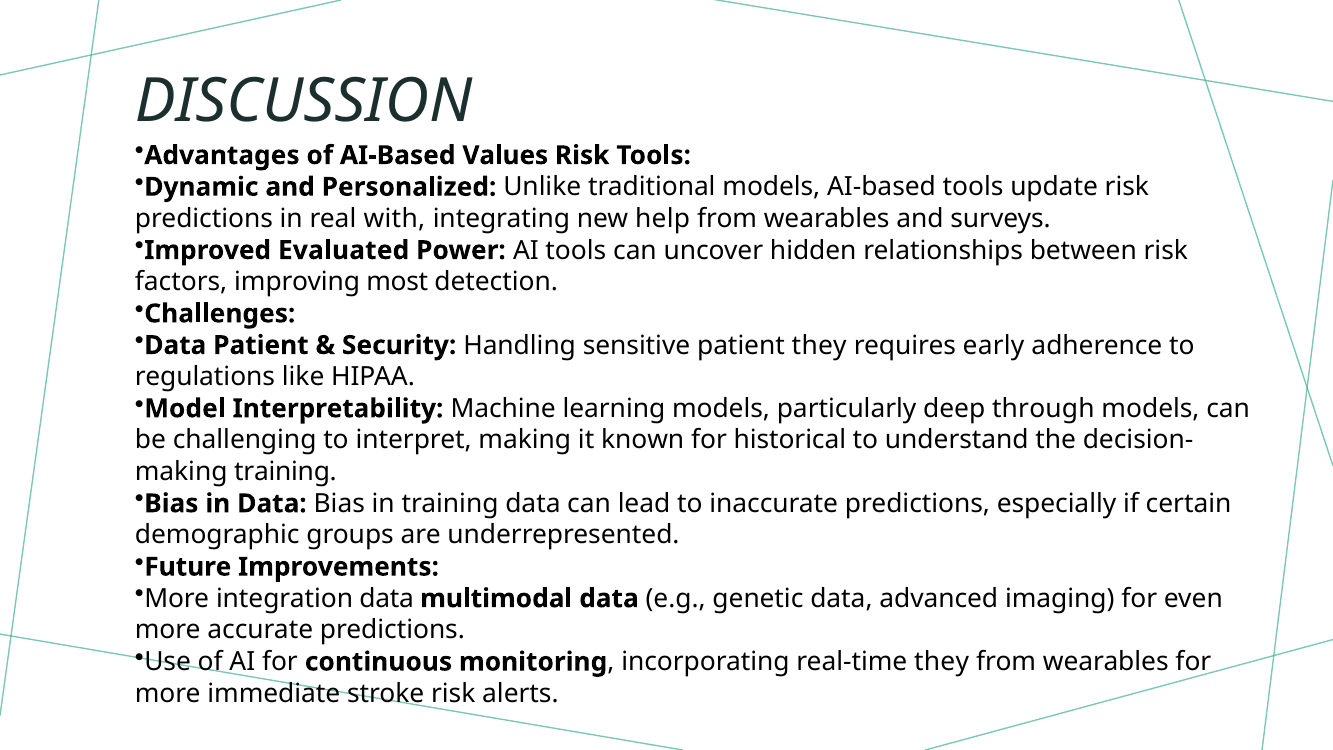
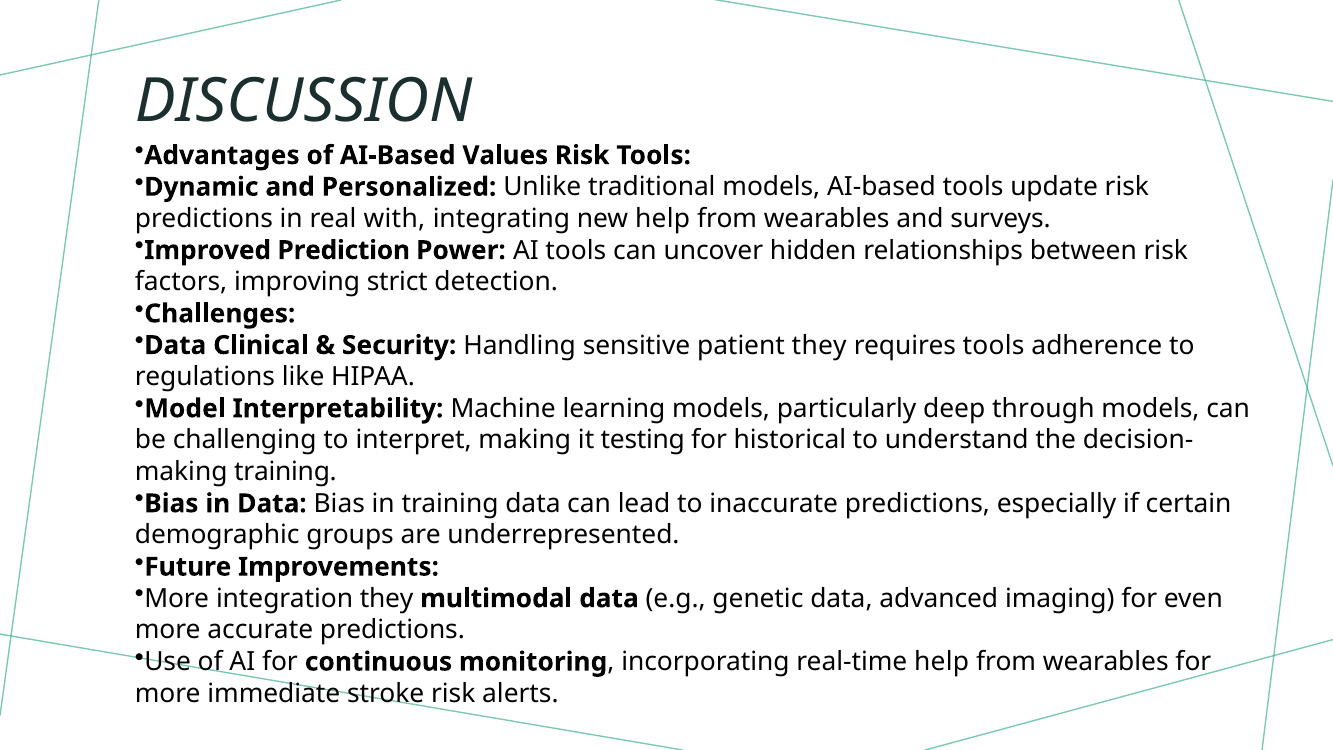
Evaluated: Evaluated -> Prediction (344, 250)
most: most -> strict (397, 282)
Data Patient: Patient -> Clinical (261, 345)
requires early: early -> tools (994, 345)
known: known -> testing (643, 440)
integration data: data -> they (387, 598)
real-time they: they -> help (942, 662)
